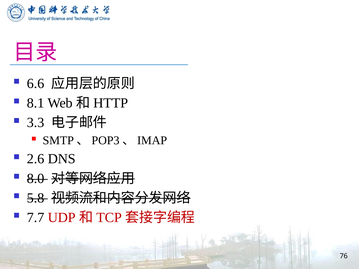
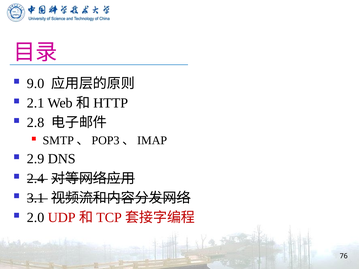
6.6: 6.6 -> 9.0 (36, 84)
8.1: 8.1 -> 2.1 (36, 103)
3.3: 3.3 -> 2.8 (36, 123)
2.6: 2.6 -> 2.9 (36, 159)
8.0: 8.0 -> 2.4 (36, 179)
5.8: 5.8 -> 3.1 (36, 198)
7.7: 7.7 -> 2.0 (36, 218)
